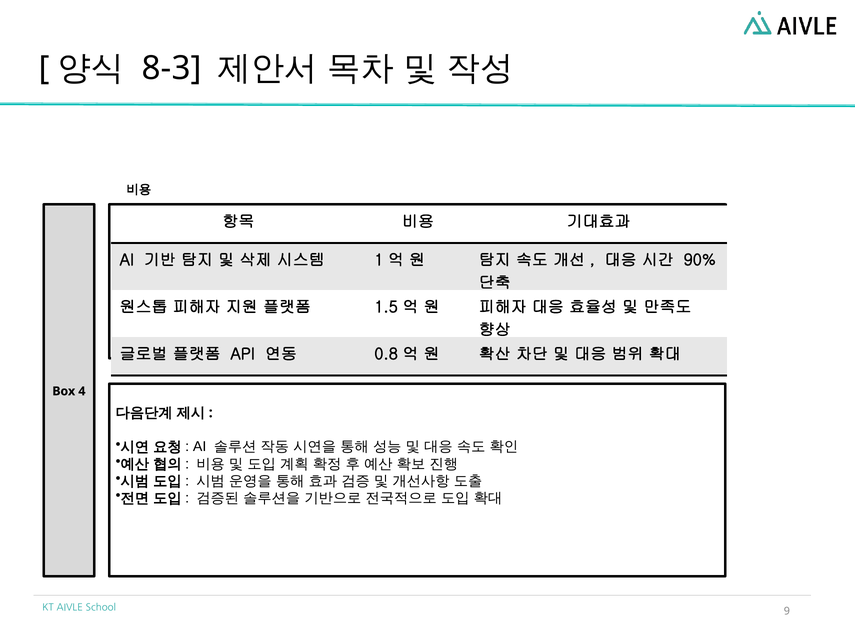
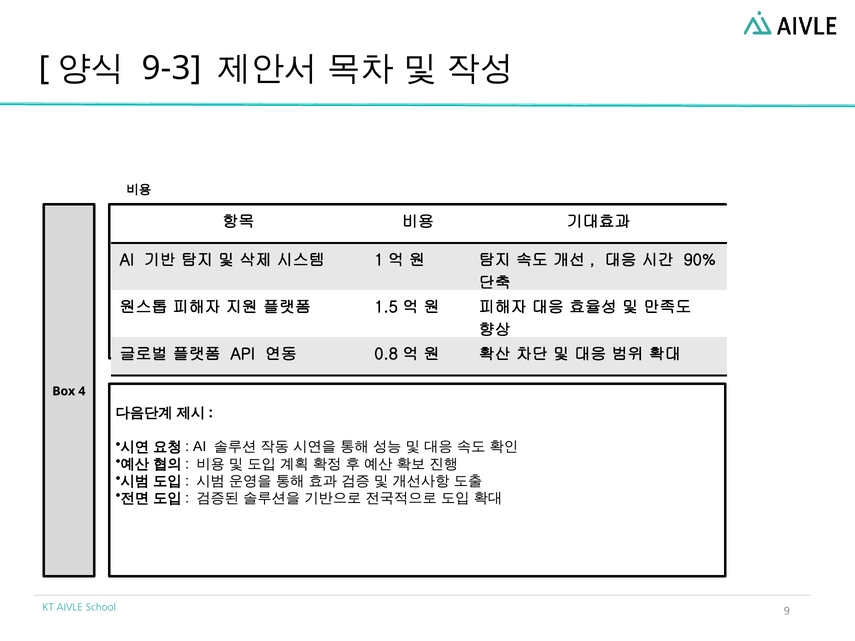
8-3: 8-3 -> 9-3 (172, 68)
